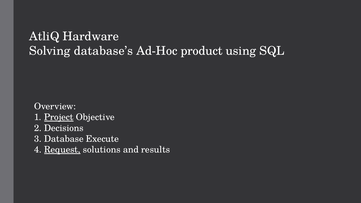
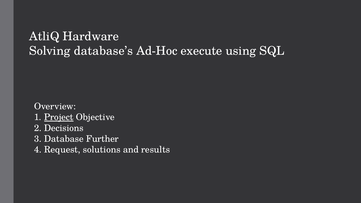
product: product -> execute (201, 51)
Execute: Execute -> Further (102, 139)
Request underline: present -> none (62, 150)
